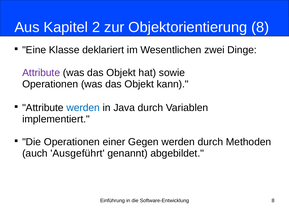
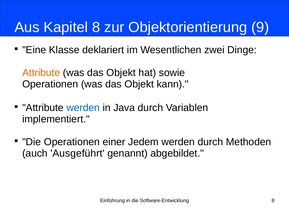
Kapitel 2: 2 -> 8 (96, 27)
Objektorientierung 8: 8 -> 9 (260, 27)
Attribute colour: purple -> orange (41, 73)
Gegen: Gegen -> Jedem (143, 142)
